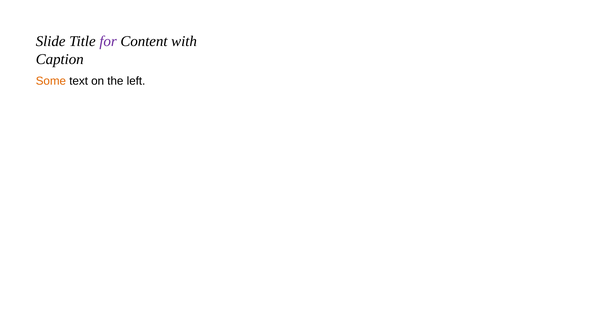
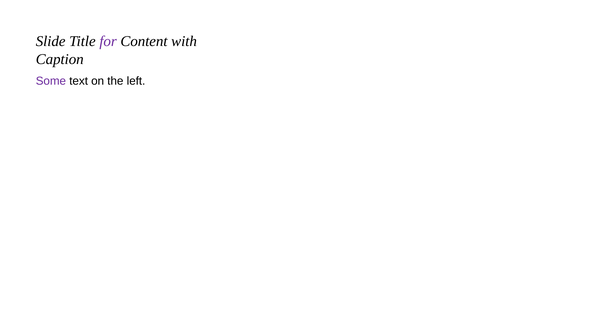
Some colour: orange -> purple (51, 81)
